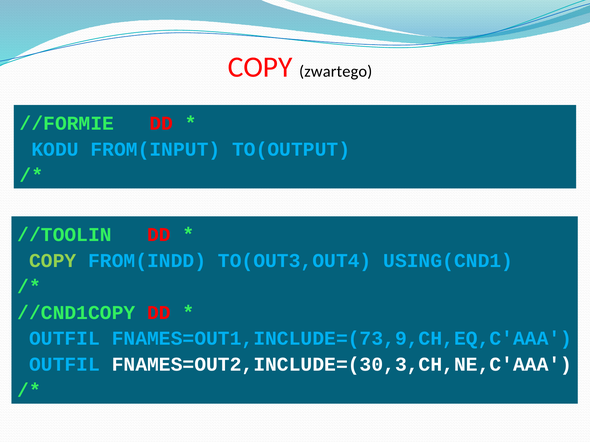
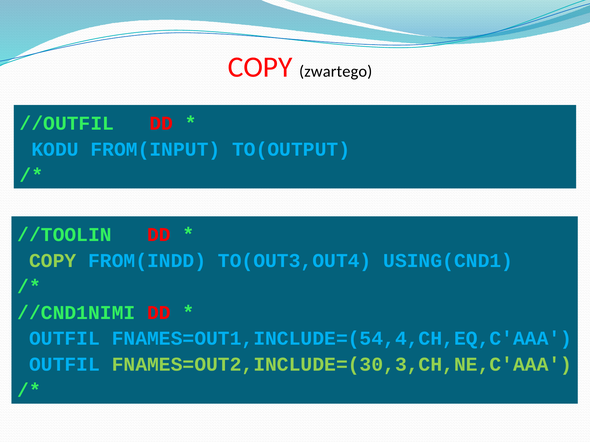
//FORMIE: //FORMIE -> //OUTFIL (67, 124)
//CND1COPY: //CND1COPY -> //CND1NIMI (76, 313)
FNAMES=OUT1,INCLUDE=(73,9,CH,EQ,C'AAA: FNAMES=OUT1,INCLUDE=(73,9,CH,EQ,C'AAA -> FNAMES=OUT1,INCLUDE=(54,4,CH,EQ,C'AAA (342, 339)
FNAMES=OUT2,INCLUDE=(30,3,CH,NE,C'AAA colour: white -> light green (342, 365)
